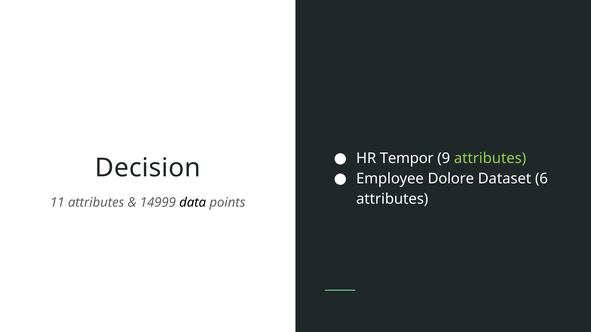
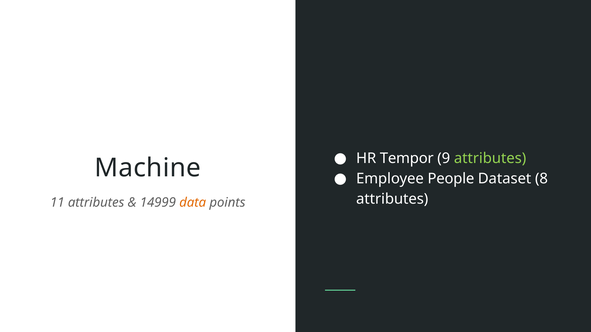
Decision: Decision -> Machine (148, 168)
Dolore: Dolore -> People (451, 179)
6: 6 -> 8 (541, 179)
data colour: black -> orange (193, 203)
